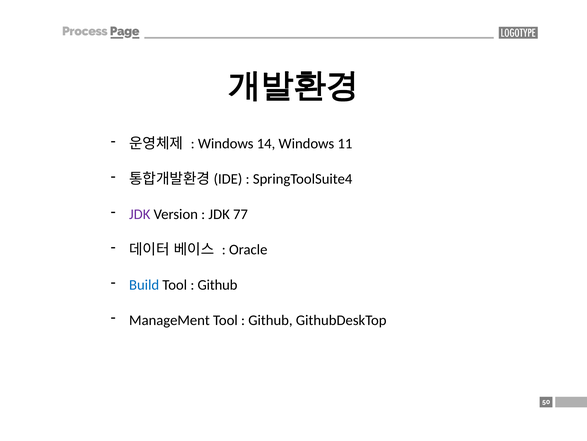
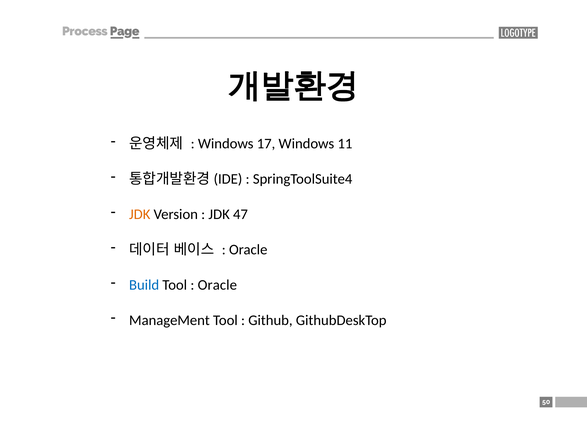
14: 14 -> 17 (266, 144)
JDK colour: purple -> orange (140, 214)
77: 77 -> 47 (240, 214)
Github: Github -> Oracle (217, 284)
